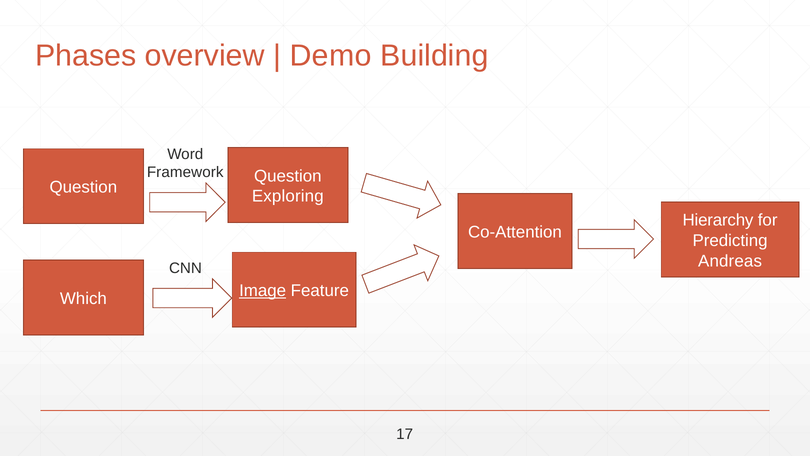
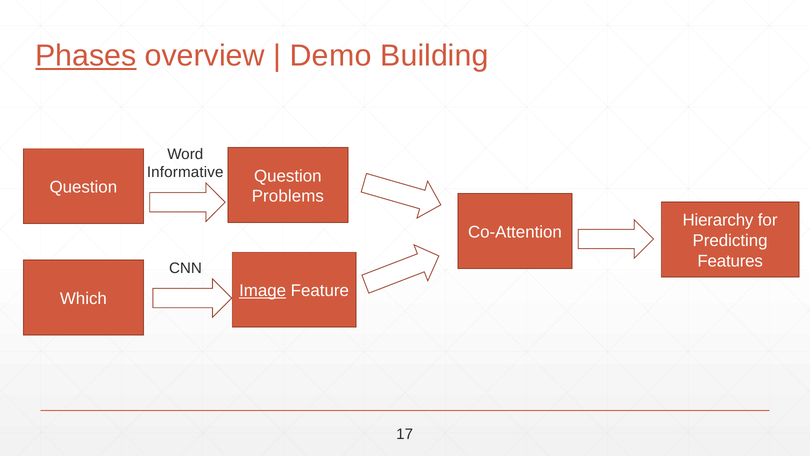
Phases underline: none -> present (86, 56)
Framework: Framework -> Informative (185, 172)
Exploring: Exploring -> Problems (288, 196)
Andreas: Andreas -> Features (730, 261)
